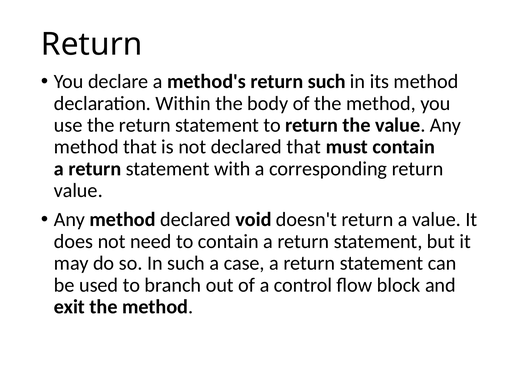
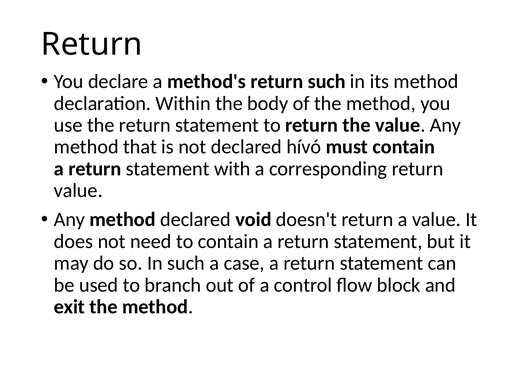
declared that: that -> hívó (304, 147)
